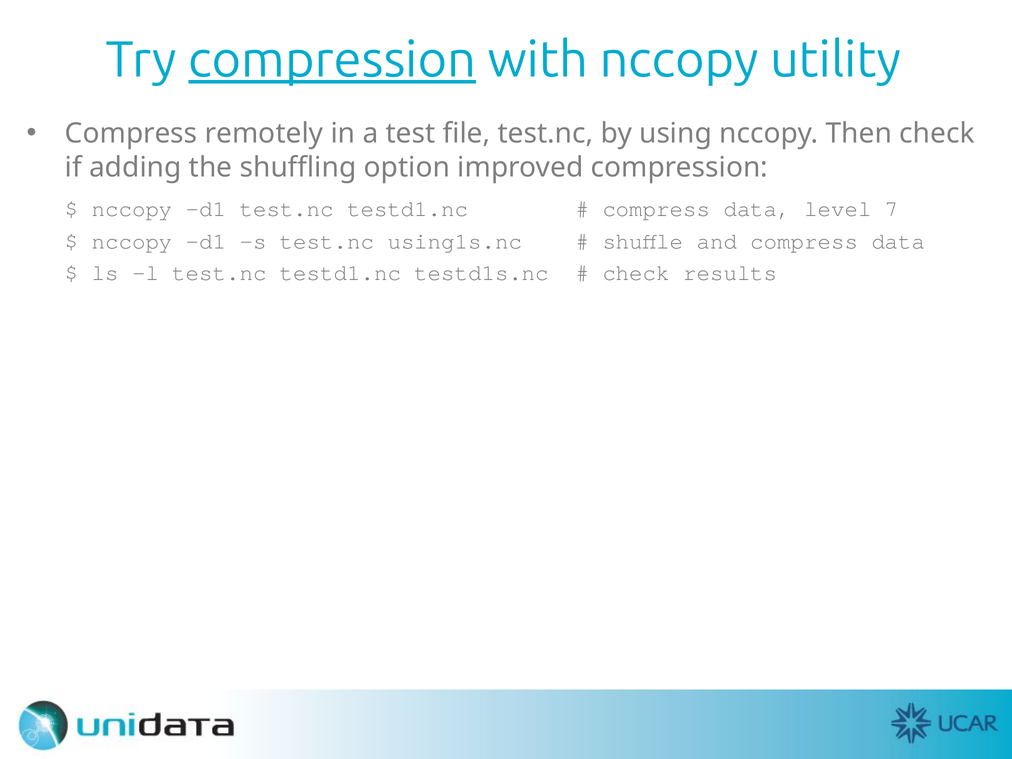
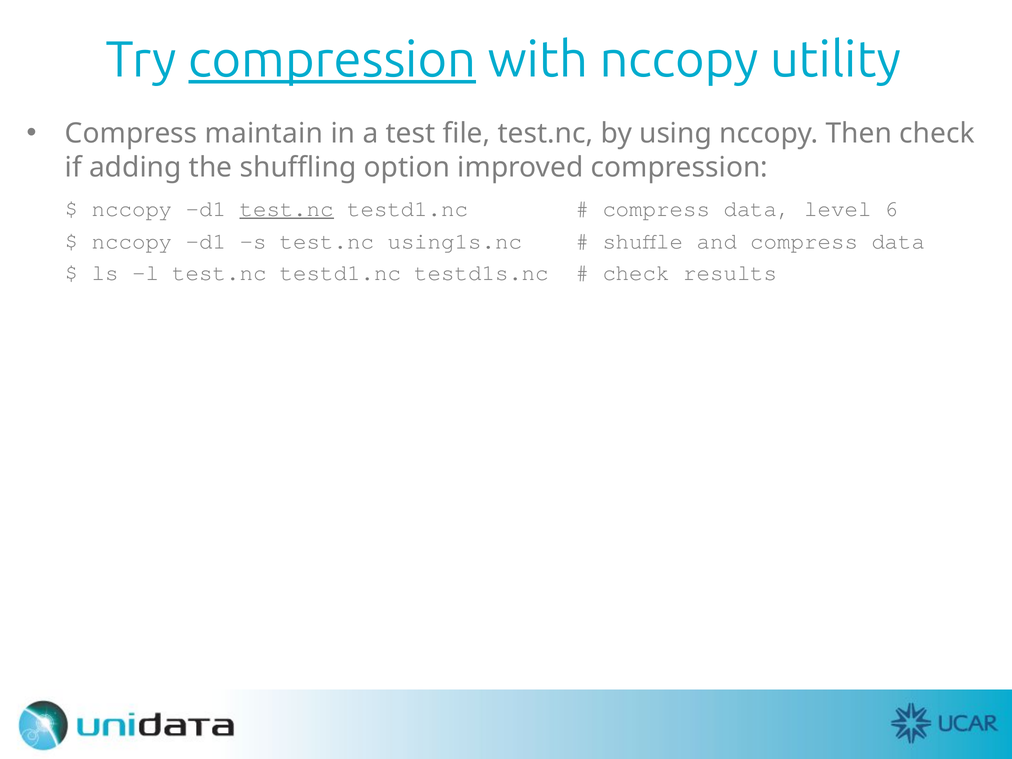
remotely: remotely -> maintain (264, 134)
test.nc underline: none -> present (287, 209)
7: 7 -> 6 (892, 209)
